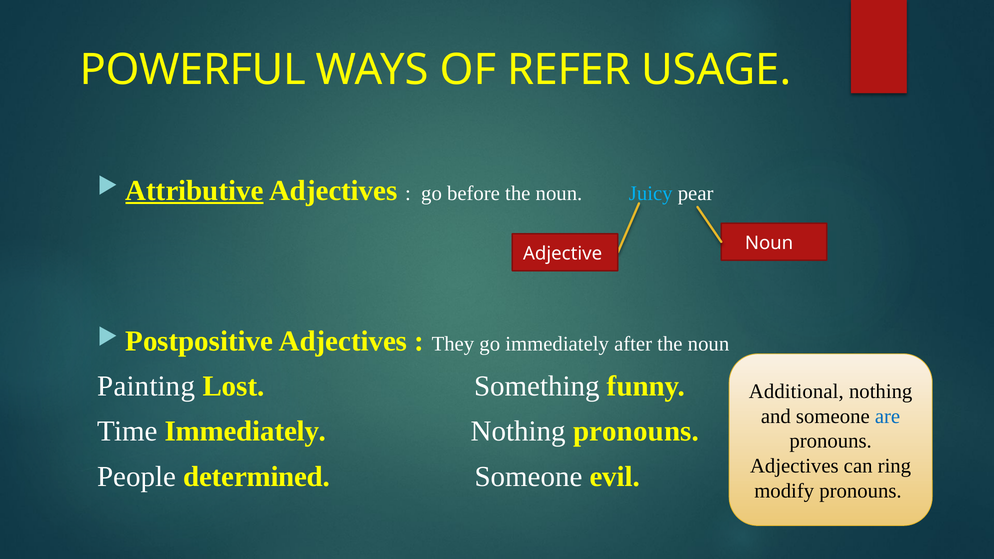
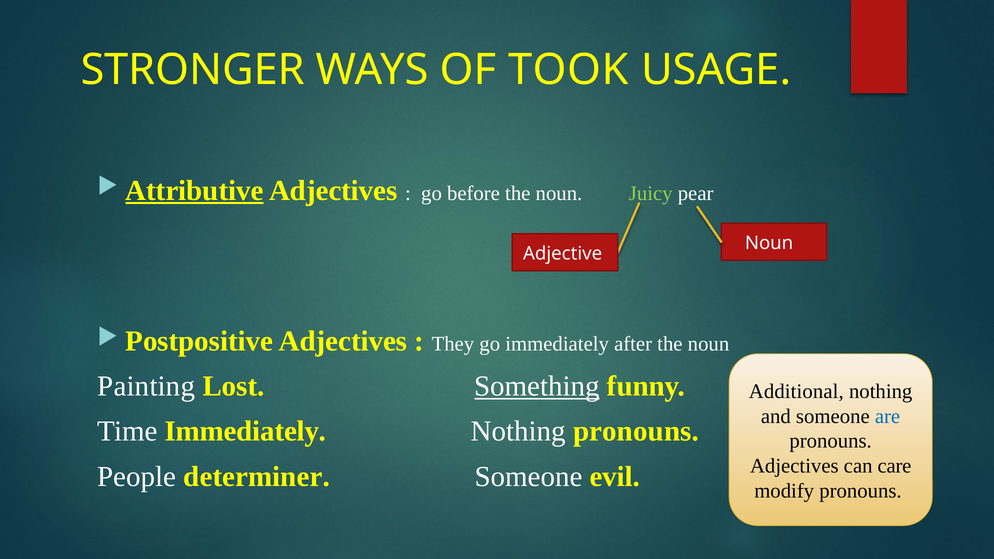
POWERFUL: POWERFUL -> STRONGER (193, 70)
REFER: REFER -> TOOK (569, 70)
Juicy colour: light blue -> light green (651, 193)
Something underline: none -> present (537, 386)
ring: ring -> care (895, 466)
determined: determined -> determiner (257, 477)
